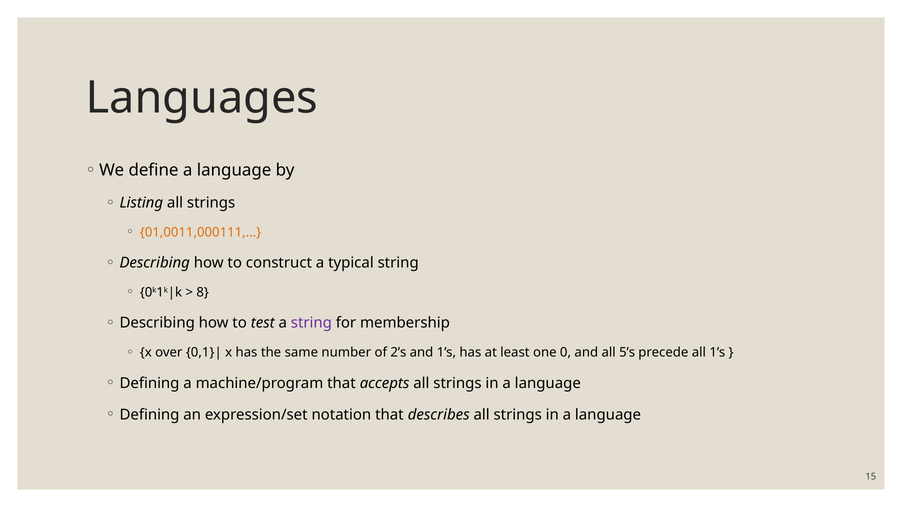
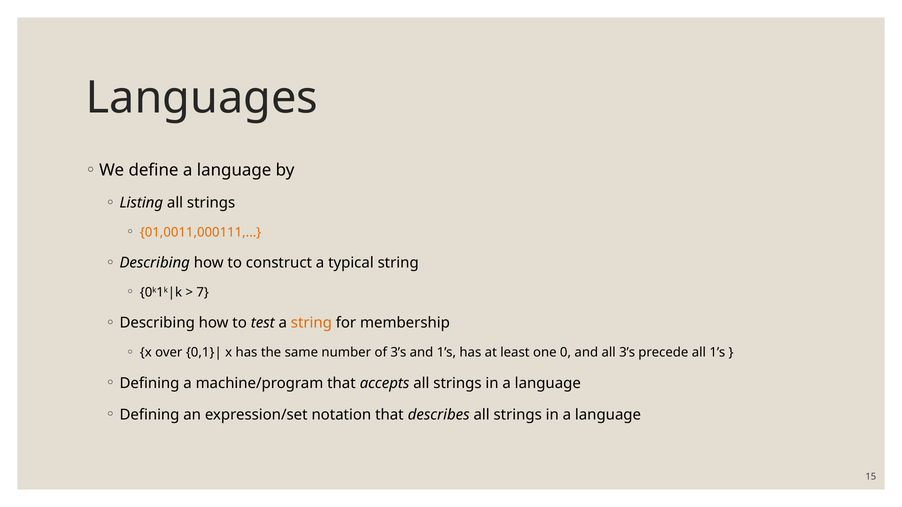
8: 8 -> 7 (203, 293)
string colour: purple -> orange (311, 323)
of 2’s: 2’s -> 3’s (398, 353)
all 5’s: 5’s -> 3’s (627, 353)
